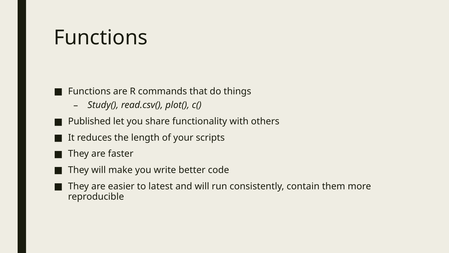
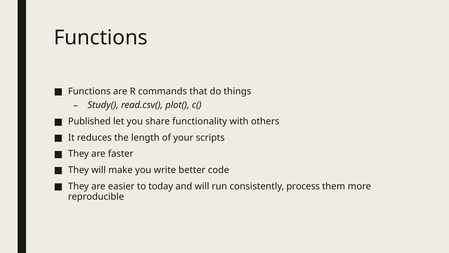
latest: latest -> today (161, 186)
contain: contain -> process (303, 186)
